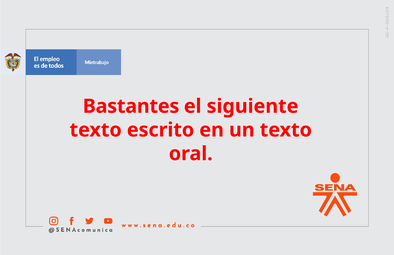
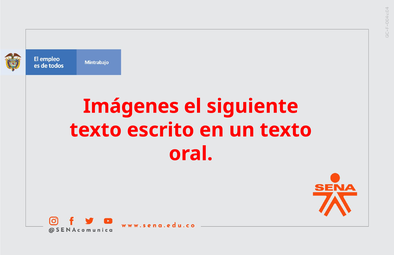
Bastantes: Bastantes -> Imágenes (131, 106)
